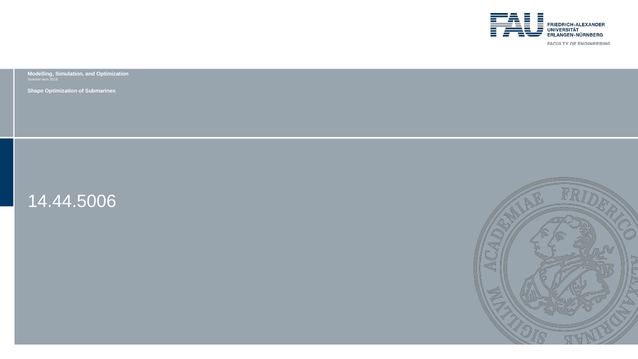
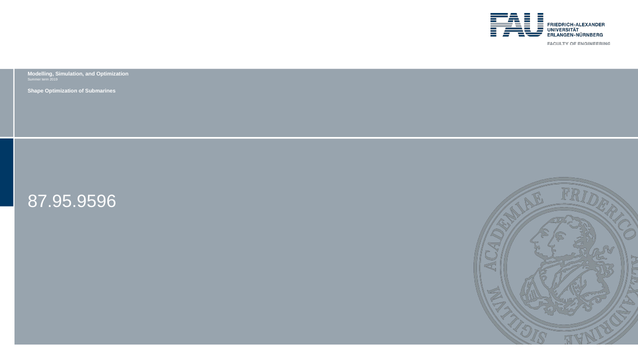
14.44.5006: 14.44.5006 -> 87.95.9596 (72, 201)
